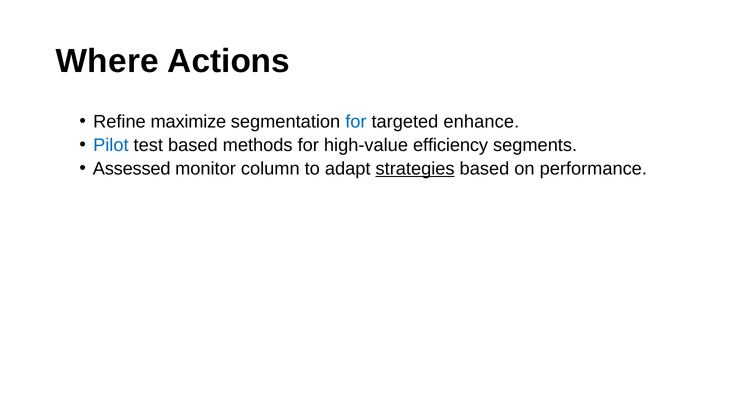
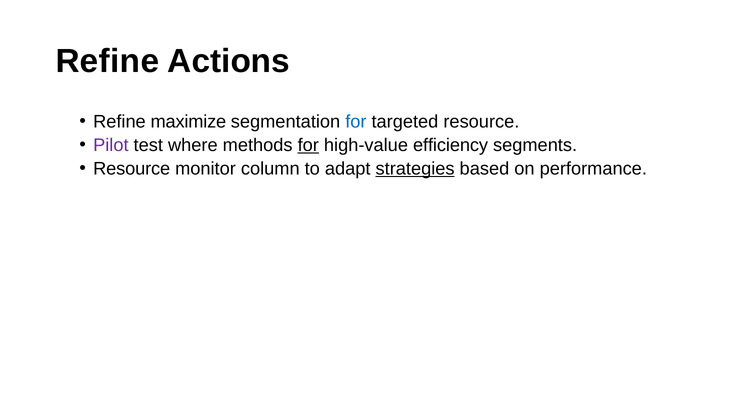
Where: Where -> Refine (107, 61)
targeted enhance: enhance -> resource (481, 122)
Pilot colour: blue -> purple (111, 145)
test based: based -> where (193, 145)
for underline: none -> present (308, 145)
Assessed: Assessed -> Resource (132, 169)
